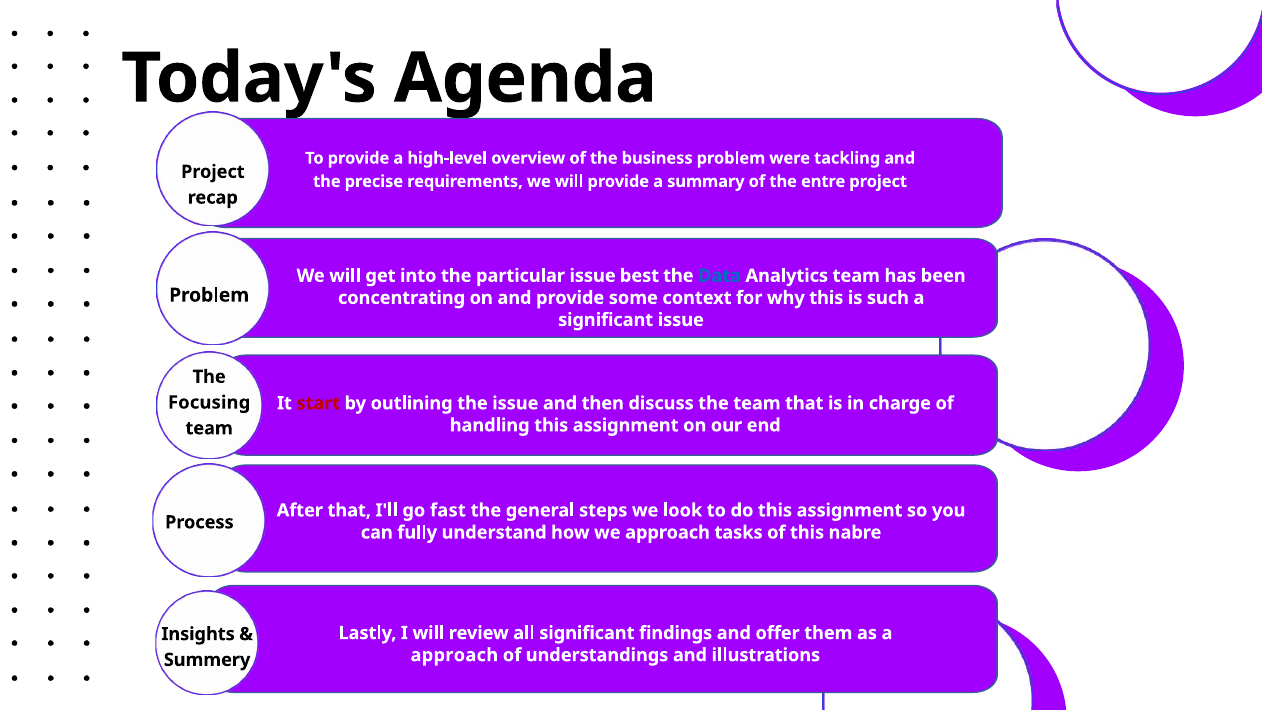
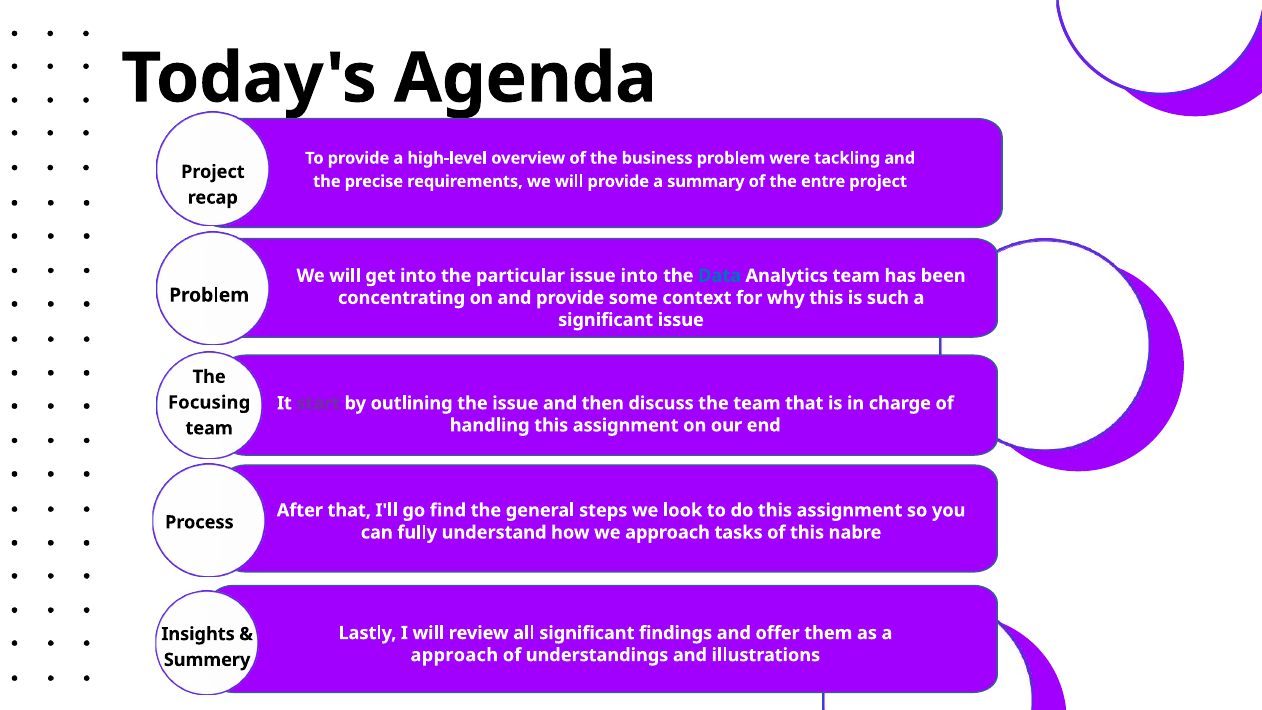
issue best: best -> into (639, 276)
start colour: red -> purple (318, 403)
fast: fast -> find (448, 510)
